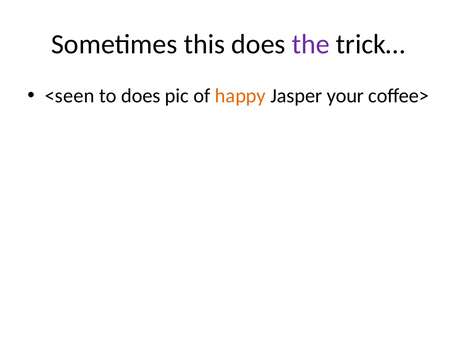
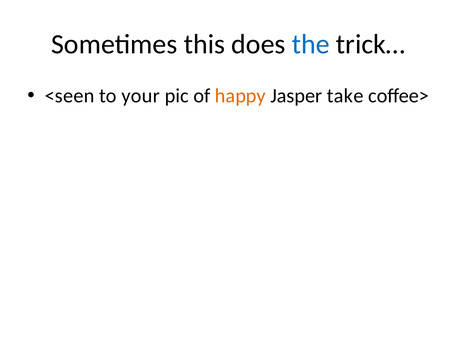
the colour: purple -> blue (311, 44)
to does: does -> your (141, 96)
your: your -> take (345, 96)
